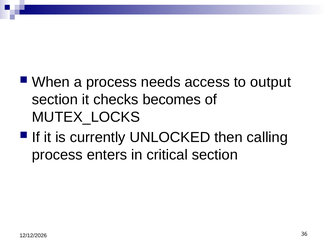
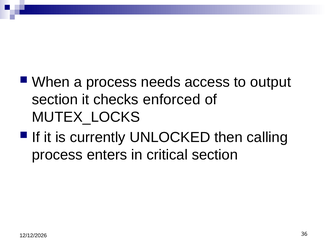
becomes: becomes -> enforced (172, 100)
